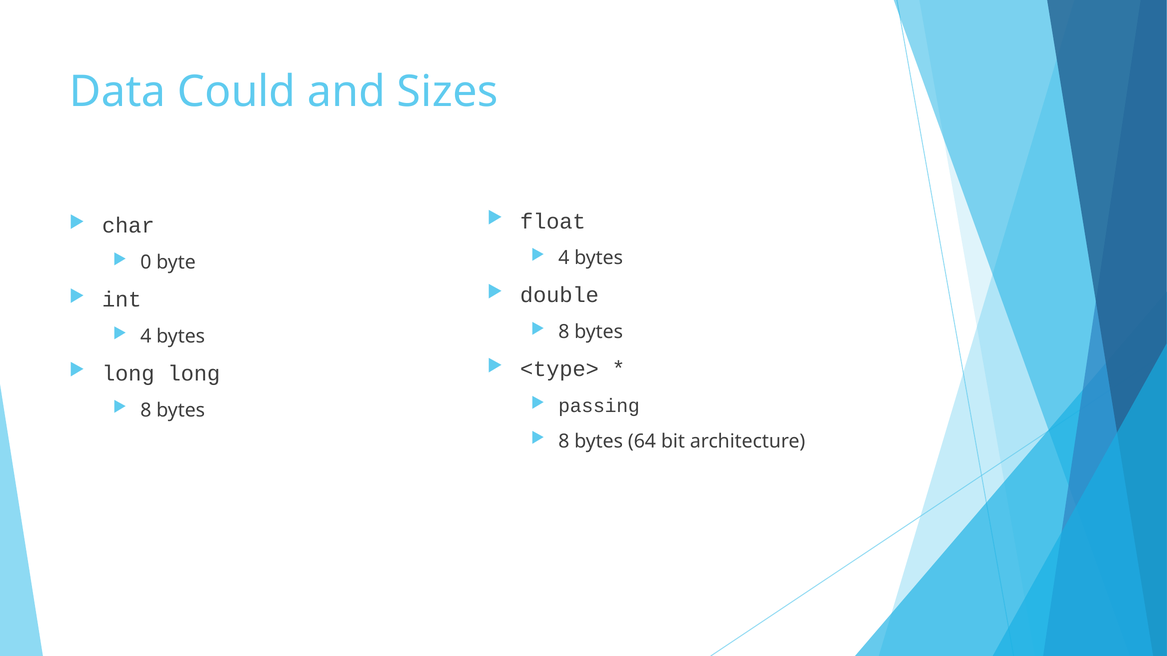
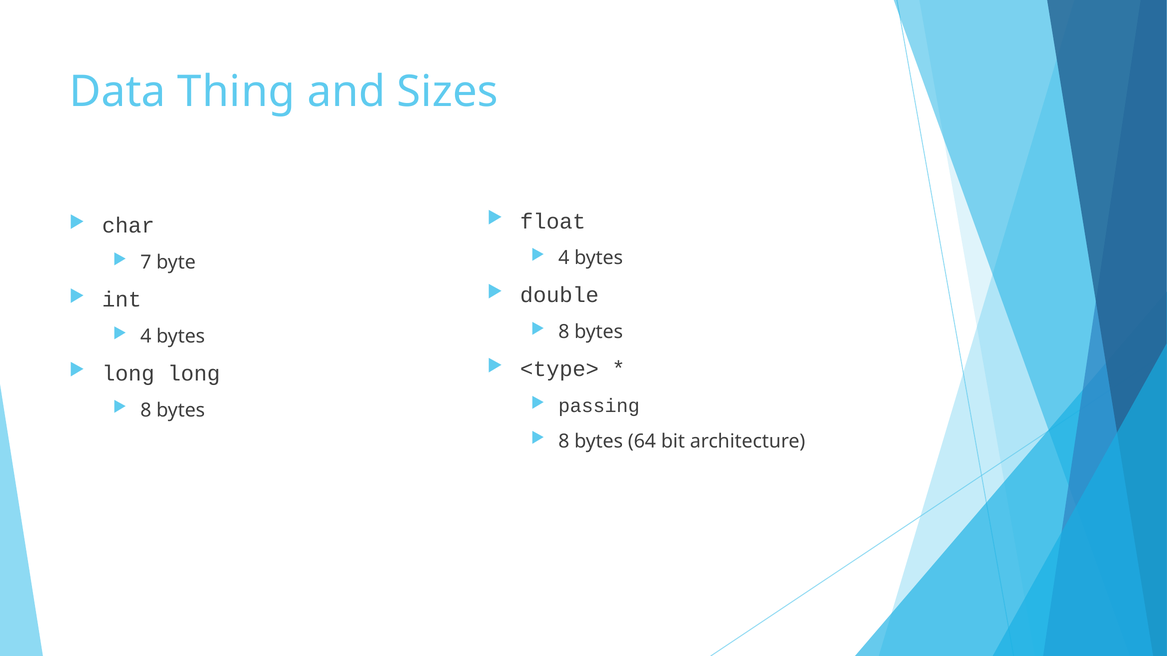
Could: Could -> Thing (236, 92)
0: 0 -> 7 (146, 263)
